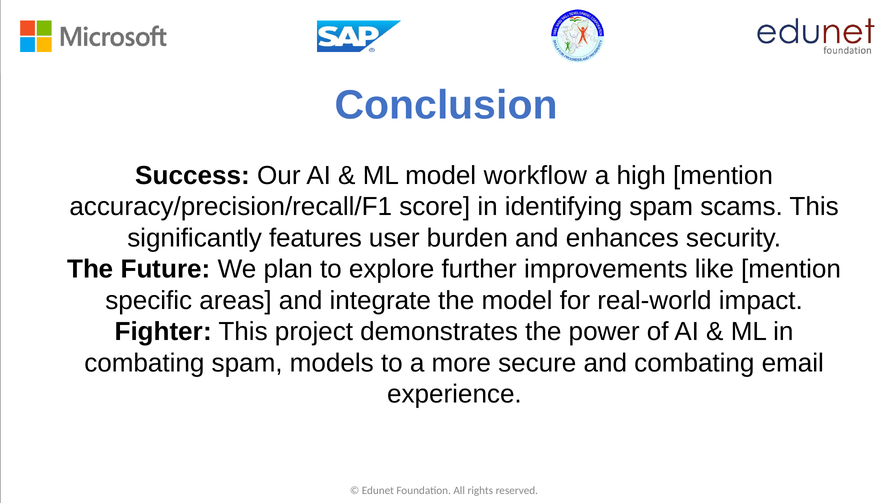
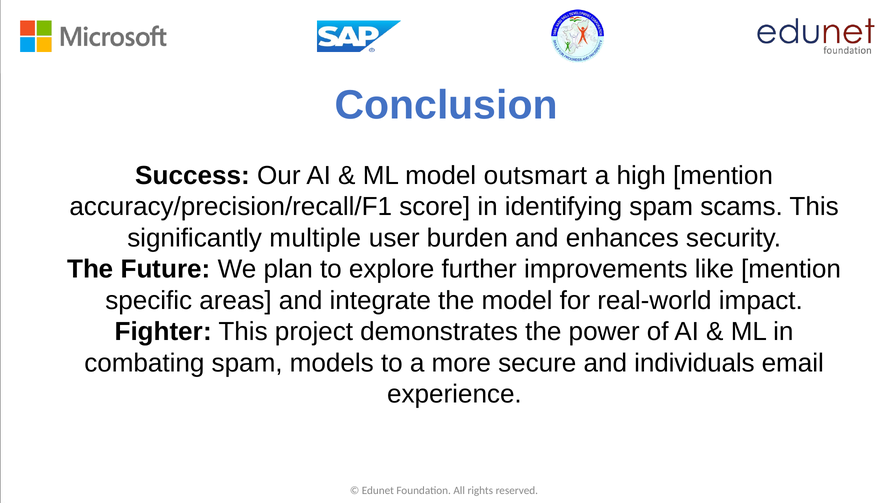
workflow: workflow -> outsmart (535, 176)
features: features -> multiple (315, 238)
and combating: combating -> individuals (694, 363)
